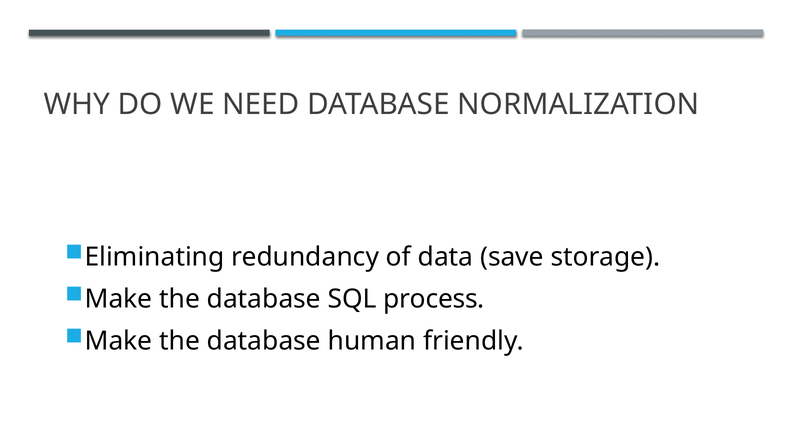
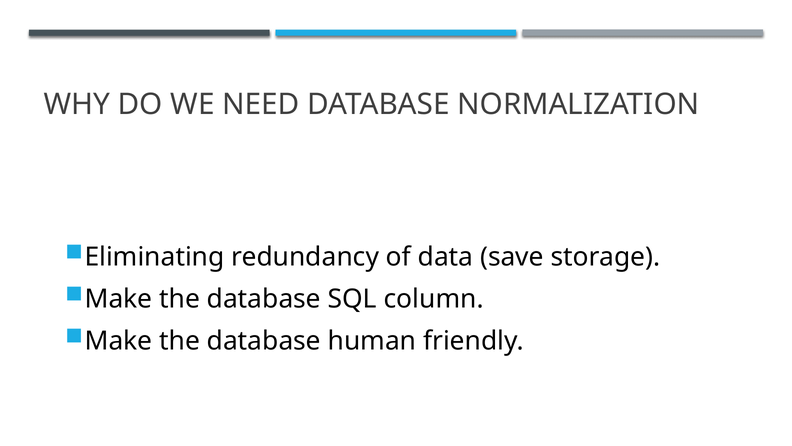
process: process -> column (434, 299)
